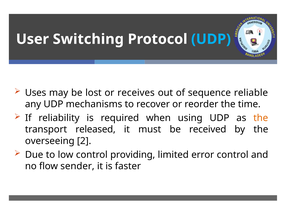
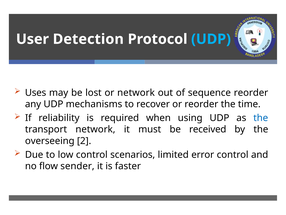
Switching: Switching -> Detection (88, 39)
or receives: receives -> network (136, 92)
sequence reliable: reliable -> reorder (251, 92)
the colour: orange -> blue (261, 118)
transport released: released -> network (95, 129)
providing: providing -> scenarios (133, 154)
